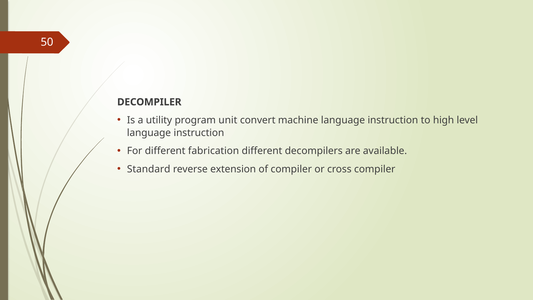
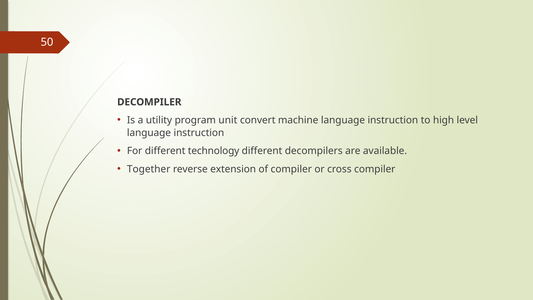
fabrication: fabrication -> technology (214, 151)
Standard: Standard -> Together (149, 169)
